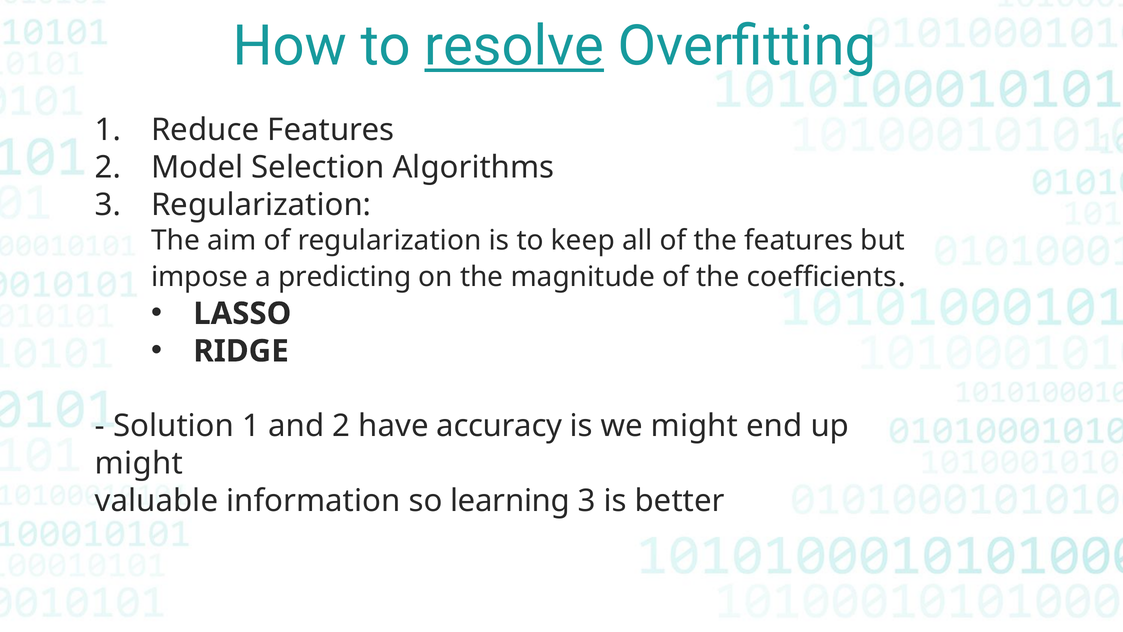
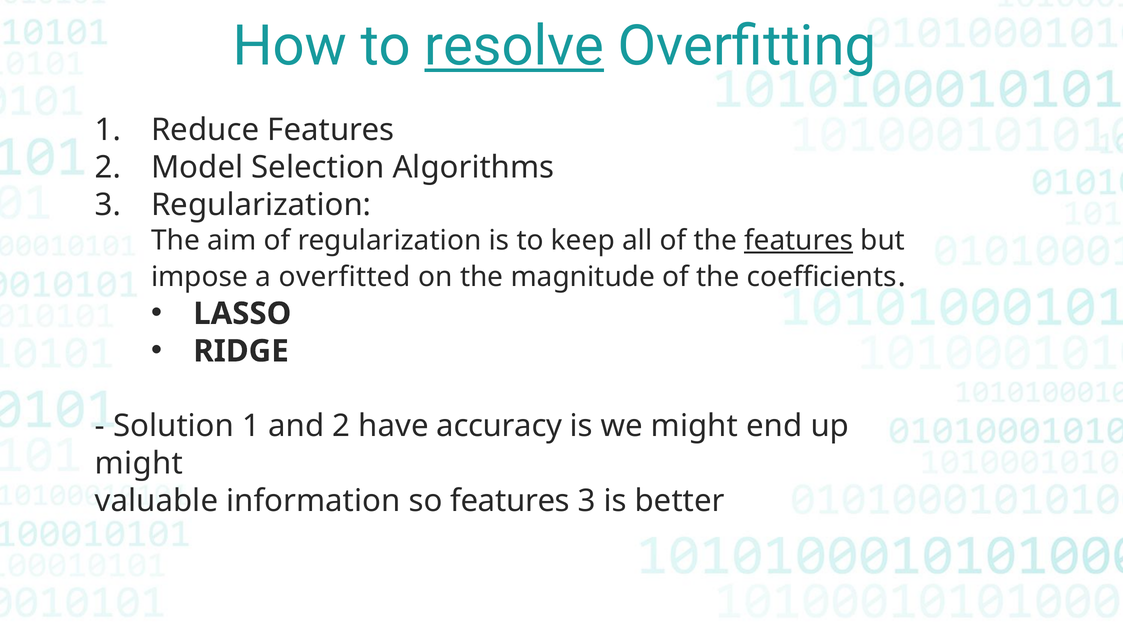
features underline: none -> present (799, 240)
predicting: predicting -> overfitted (345, 277)
so learning: learning -> features (510, 501)
